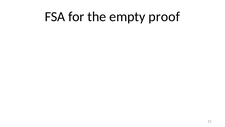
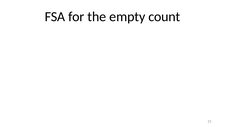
proof: proof -> count (164, 17)
